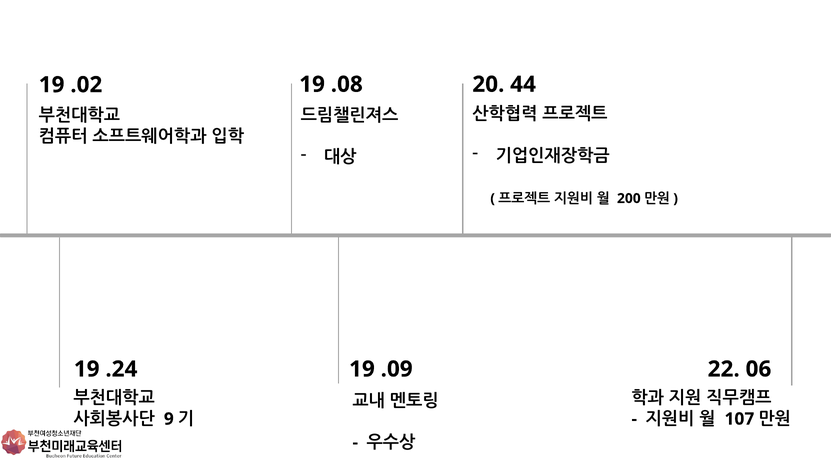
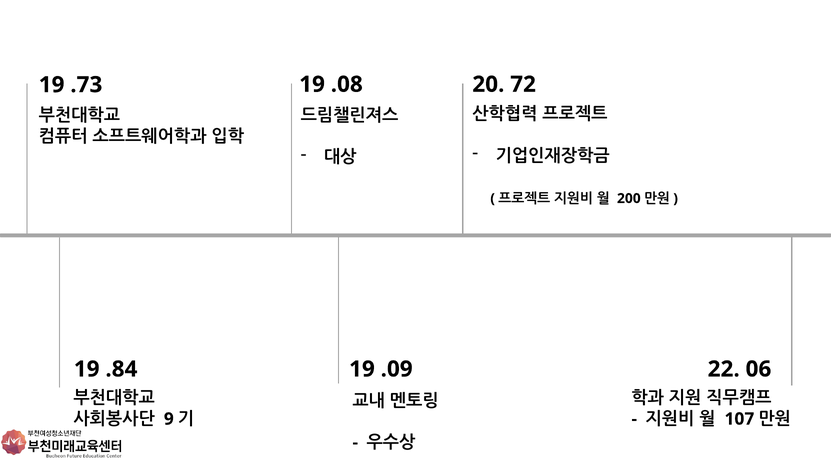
44: 44 -> 72 (523, 84)
.02: .02 -> .73 (86, 85)
.24: .24 -> .84 (121, 369)
